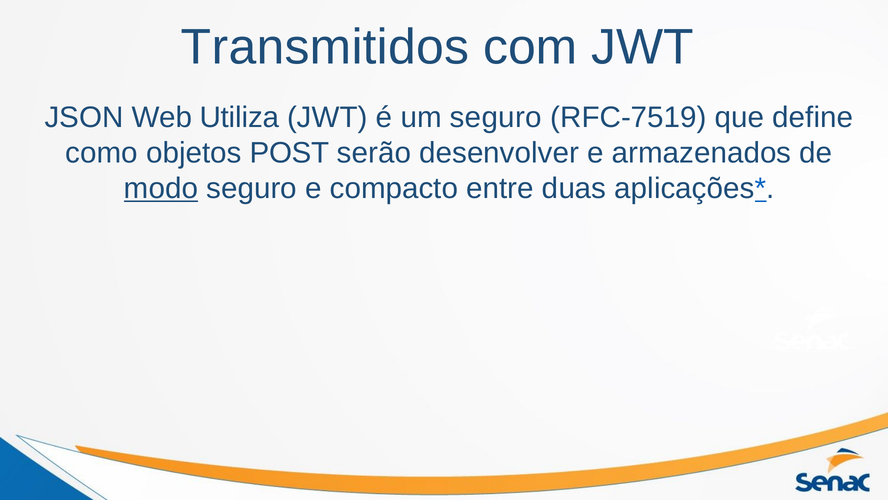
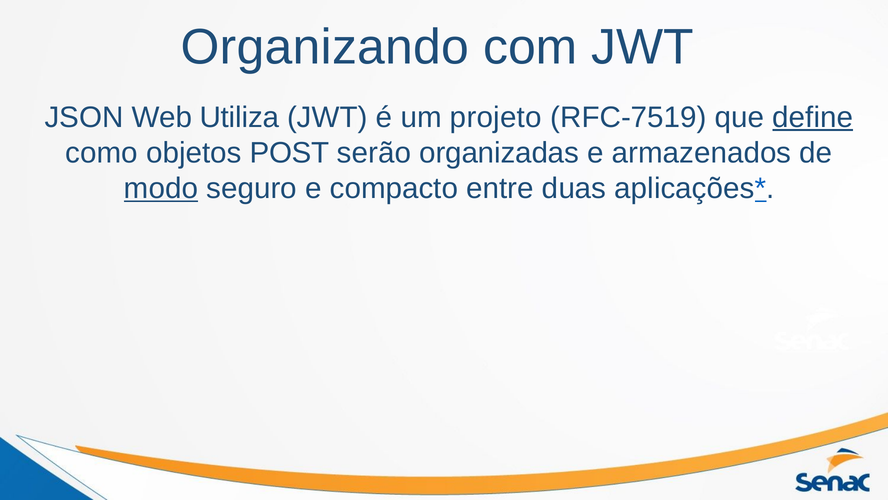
Transmitidos: Transmitidos -> Organizando (325, 47)
um seguro: seguro -> projeto (496, 117)
define underline: none -> present (813, 117)
desenvolver: desenvolver -> organizadas (499, 153)
